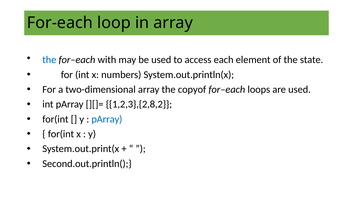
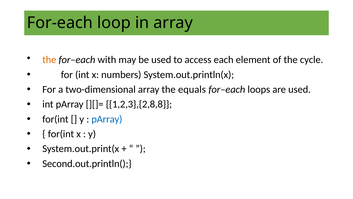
the colour: blue -> orange (49, 60)
state: state -> cycle (312, 60)
copyof: copyof -> equals (192, 89)
1,2,3},{2,8,2: 1,2,3},{2,8,2 -> 1,2,3},{2,8,8 (139, 104)
